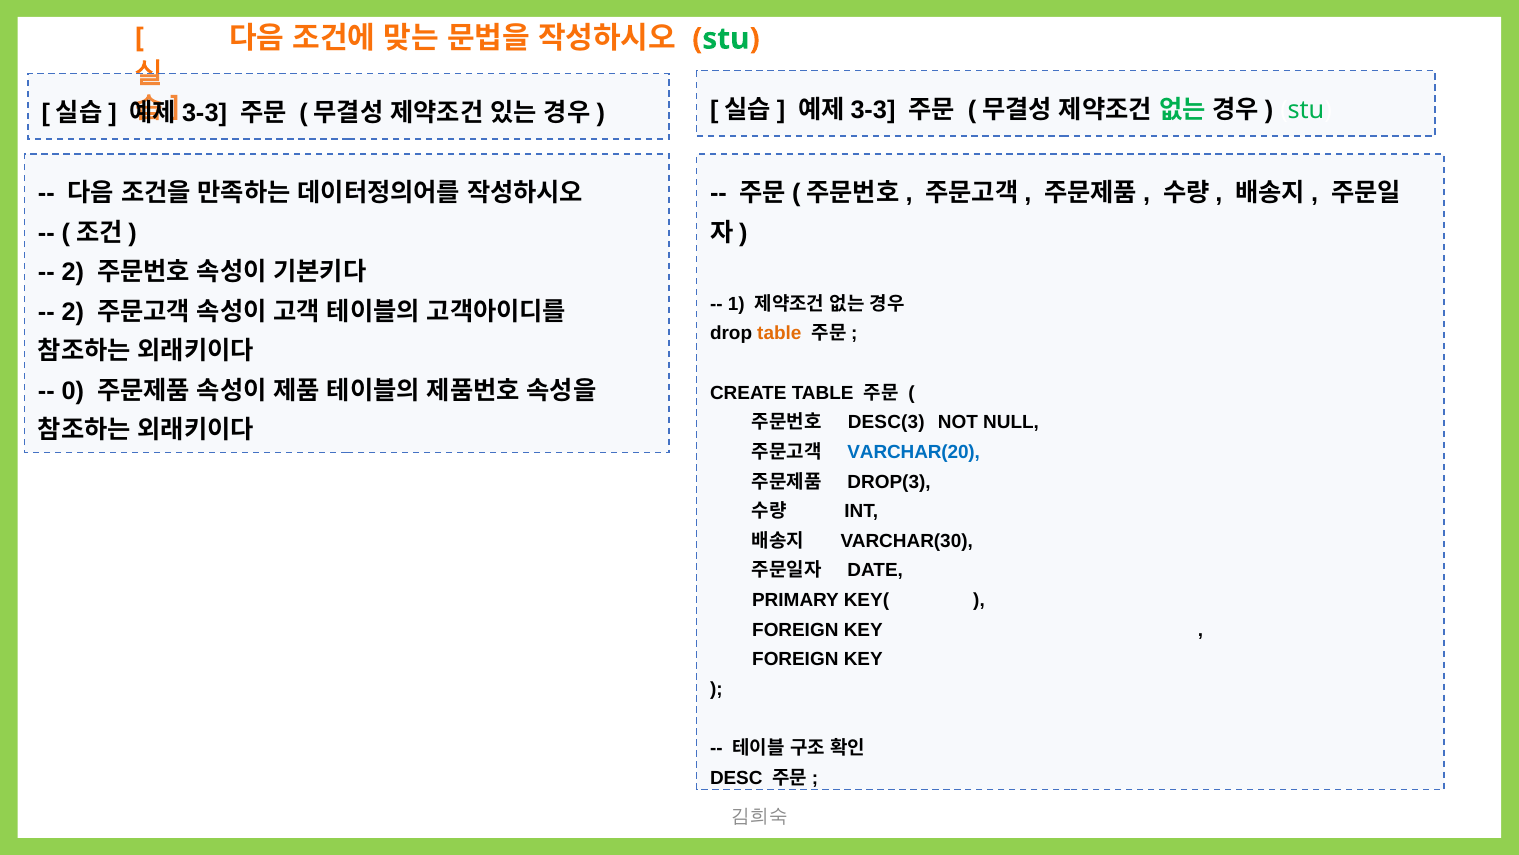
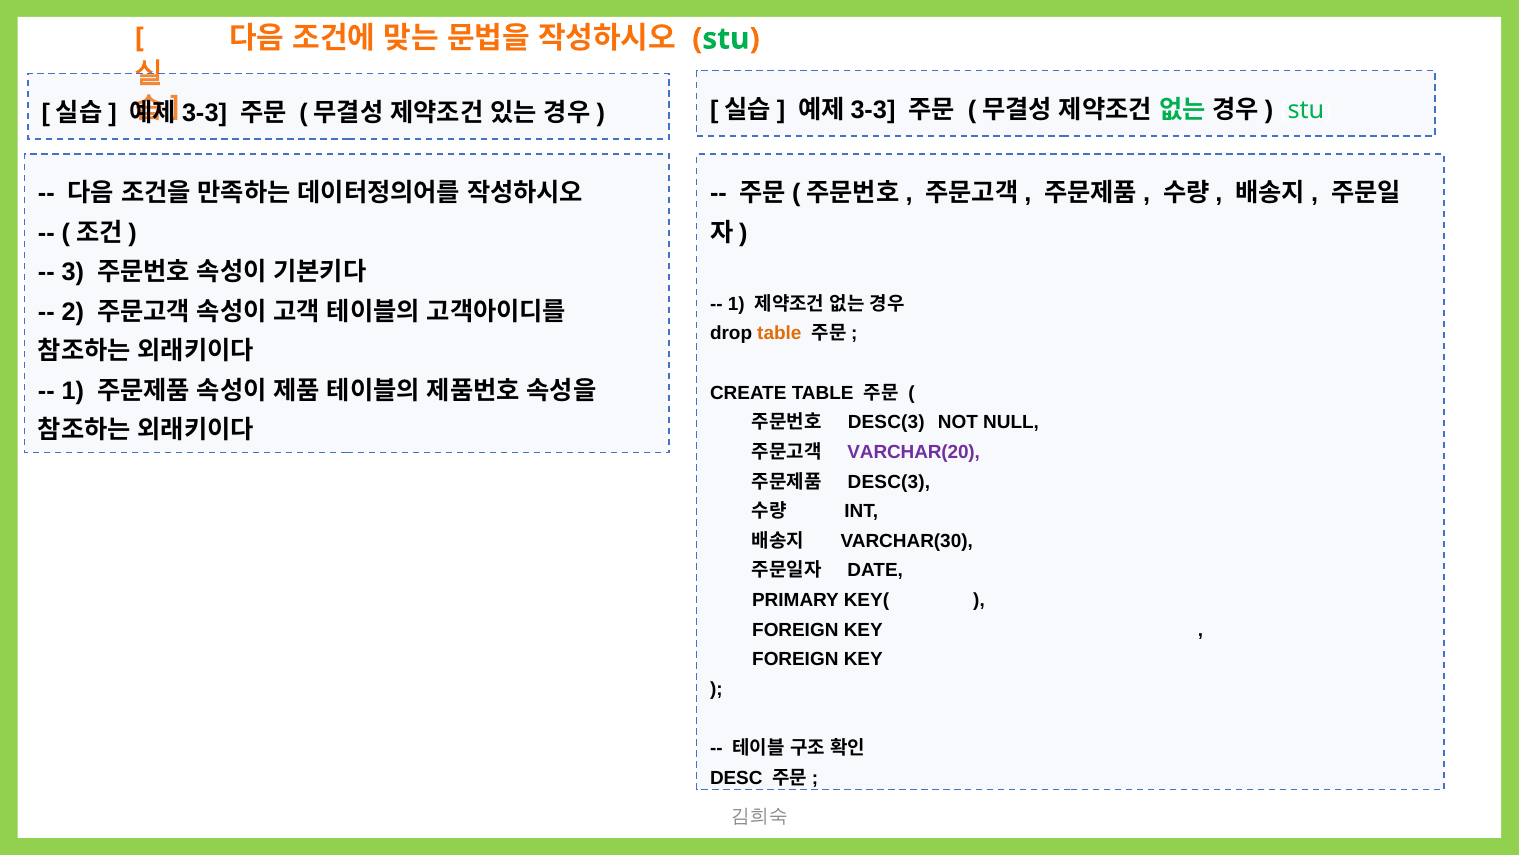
2: 2 -> 3 (73, 272)
0: 0 -> 1 (73, 391)
VARCHAR(20 colour: blue -> purple (914, 452)
DROP(3: DROP(3 -> DESC(3 (889, 482)
